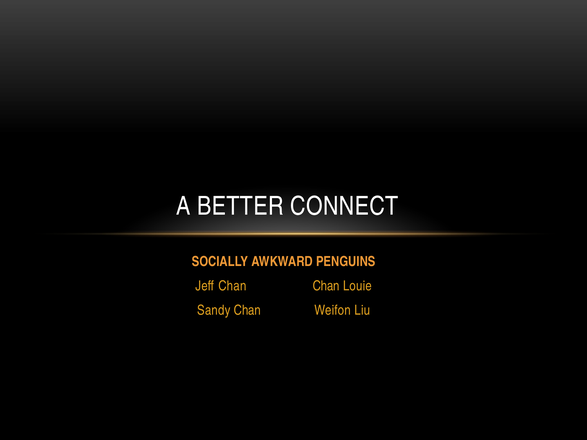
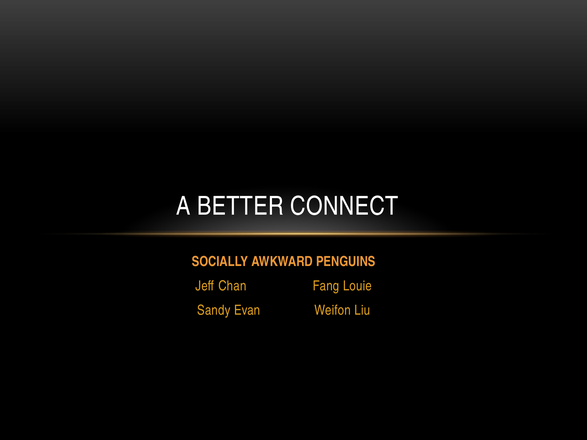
Chan Chan: Chan -> Fang (326, 286)
Sandy Chan: Chan -> Evan (247, 310)
